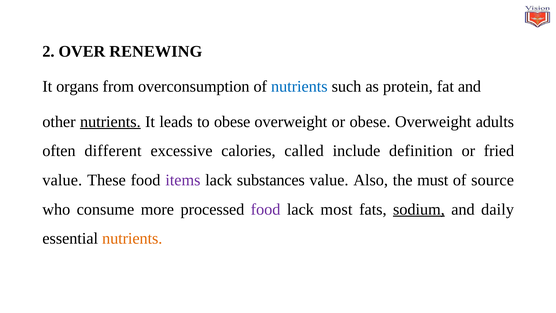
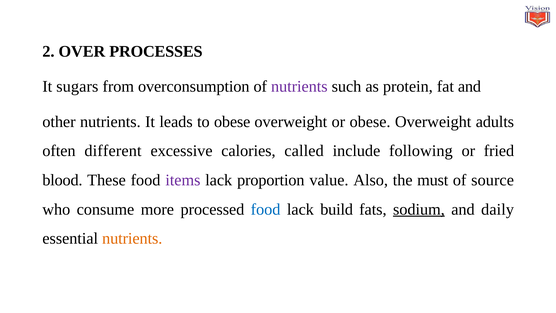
RENEWING: RENEWING -> PROCESSES (156, 52)
organs: organs -> sugars (77, 87)
nutrients colour: blue -> purple (299, 87)
nutrients underline: present -> none (110, 122)
definition: definition -> following (421, 151)
value: value -> blood (62, 180)
substances: substances -> proportion (271, 180)
food colour: purple -> blue (266, 209)
most: most -> build (337, 209)
